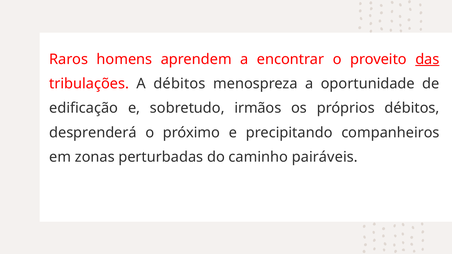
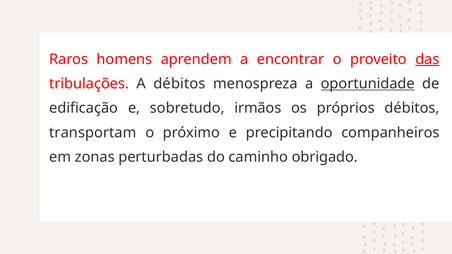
oportunidade underline: none -> present (368, 84)
desprenderá: desprenderá -> transportam (93, 133)
pairáveis: pairáveis -> obrigado (325, 157)
